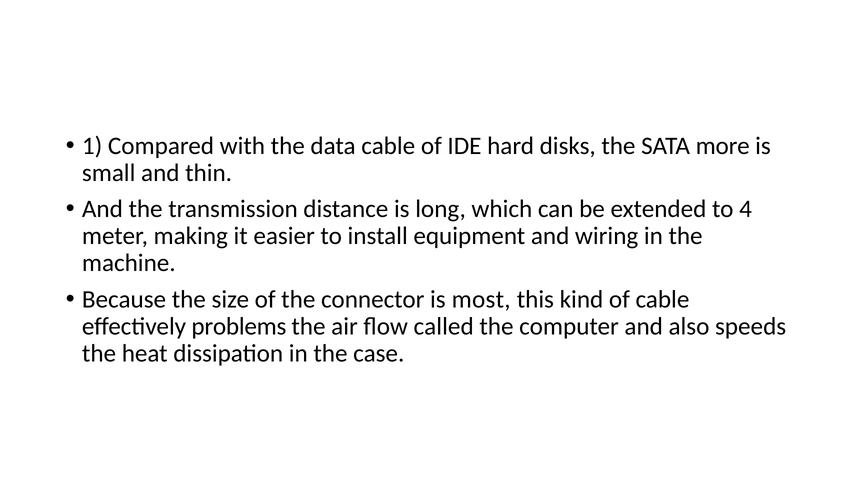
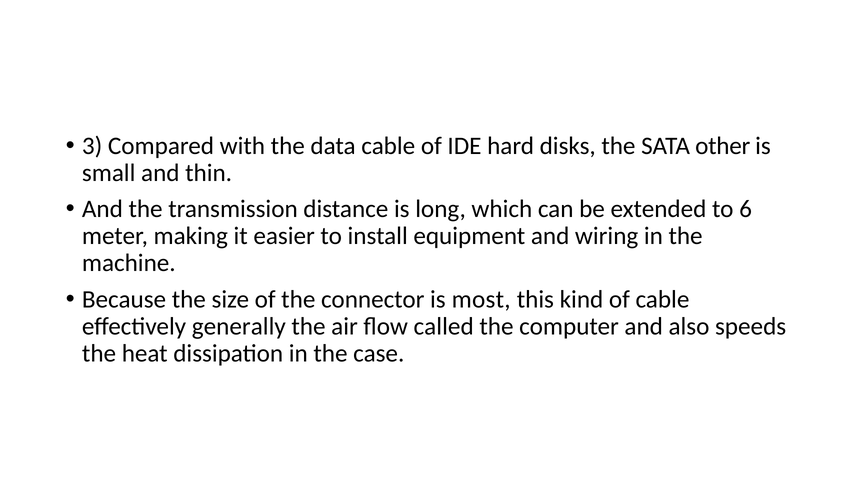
1: 1 -> 3 (92, 146)
more: more -> other (723, 146)
4: 4 -> 6 (746, 209)
problems: problems -> generally (239, 327)
